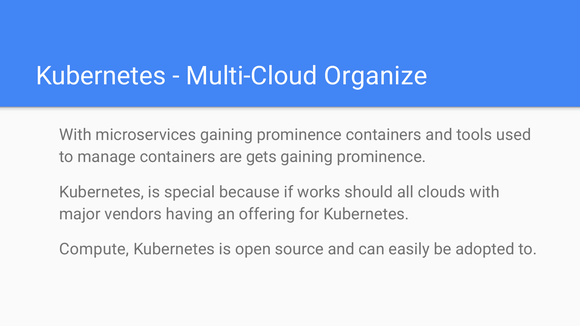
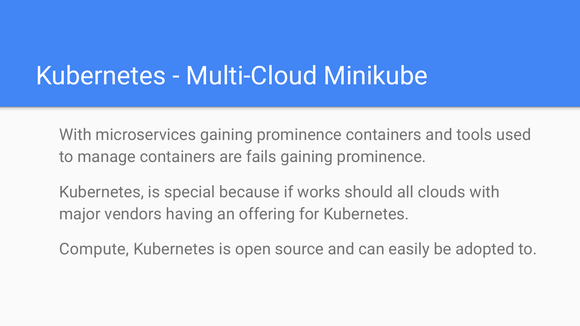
Organize: Organize -> Minikube (376, 76)
gets: gets -> fails (261, 157)
